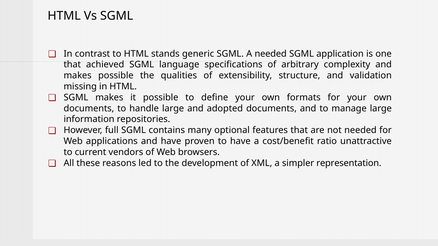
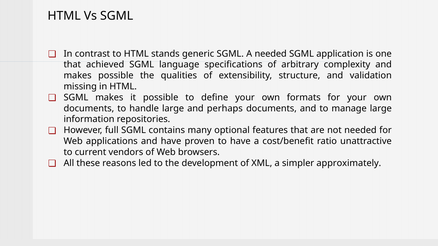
adopted: adopted -> perhaps (225, 109)
representation: representation -> approximately (349, 163)
